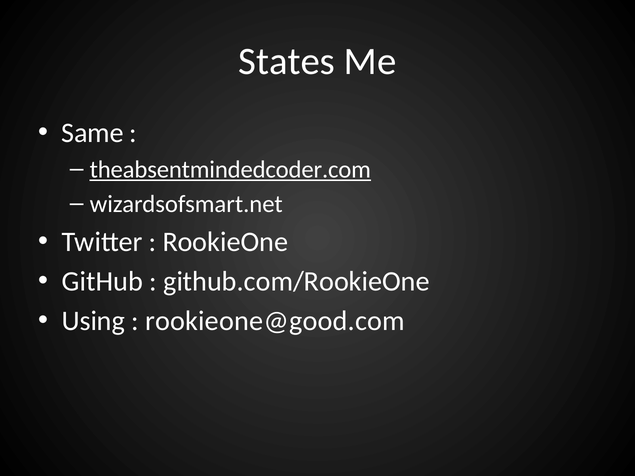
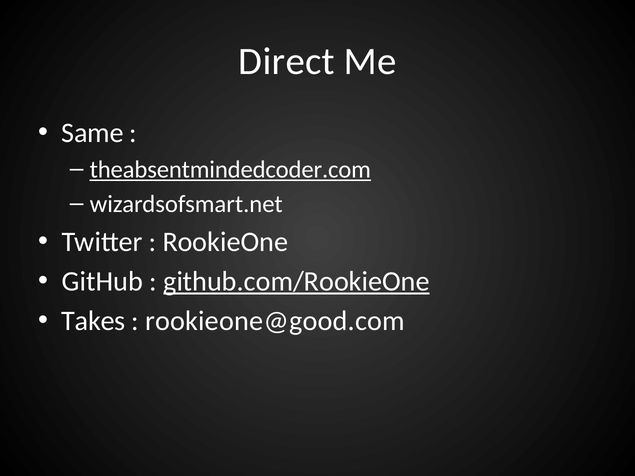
States: States -> Direct (287, 61)
github.com/RookieOne underline: none -> present (296, 281)
Using: Using -> Takes (93, 321)
